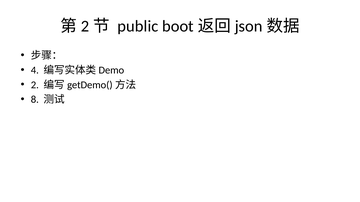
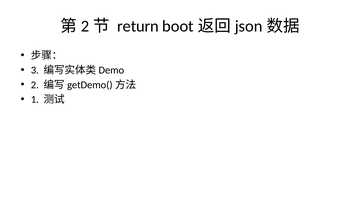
public: public -> return (138, 26)
4: 4 -> 3 (35, 70)
8: 8 -> 1 (35, 100)
